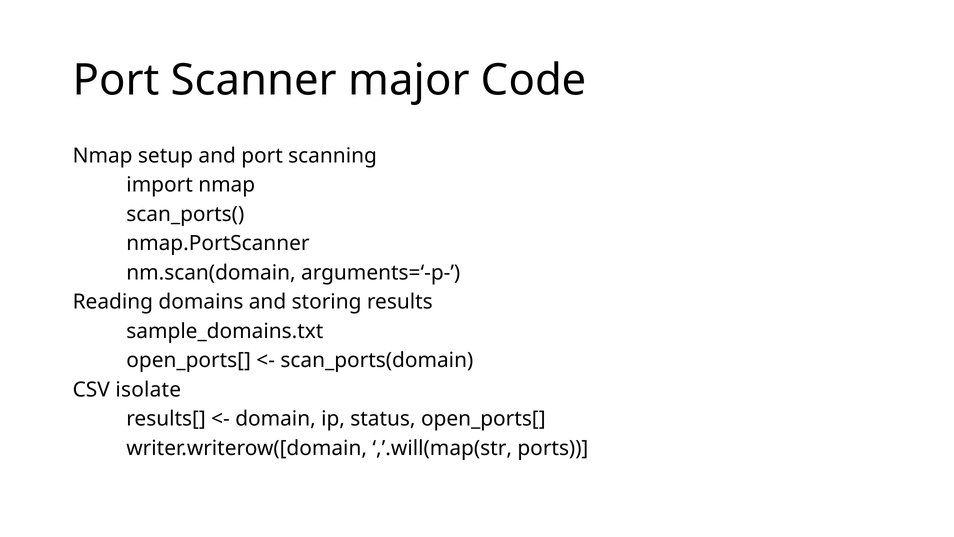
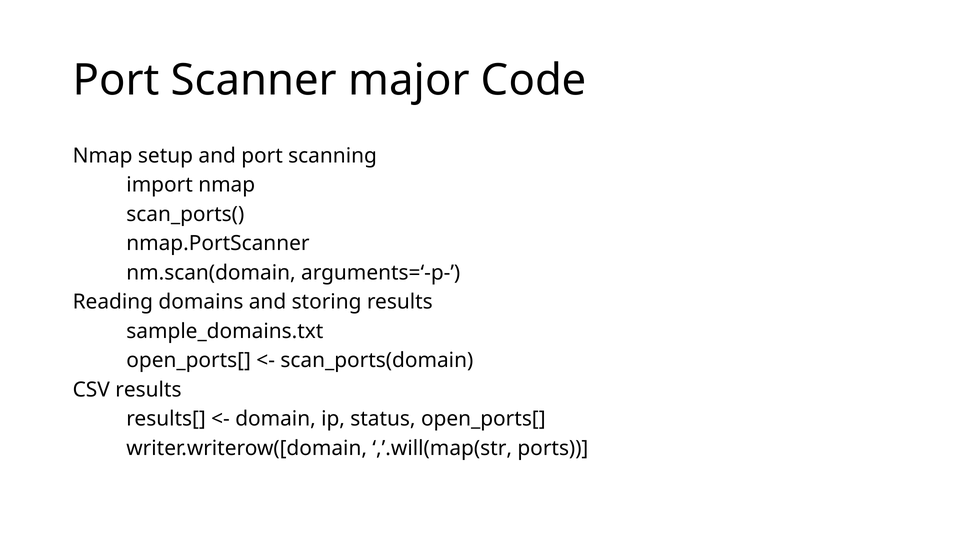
CSV isolate: isolate -> results (148, 389)
